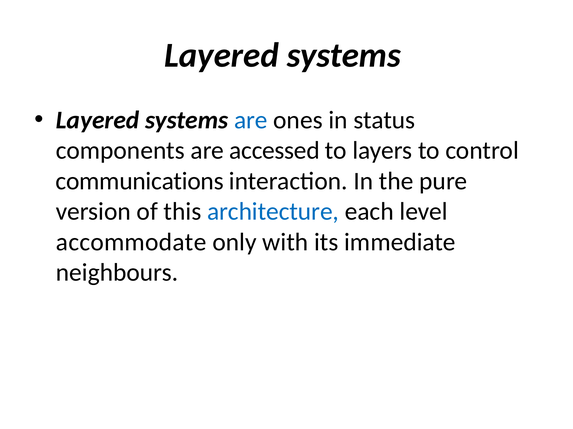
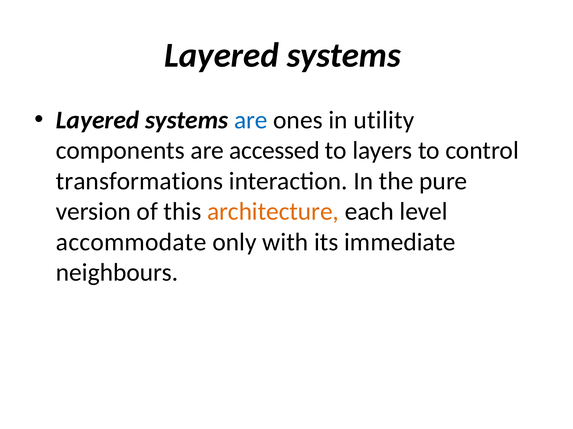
status: status -> utility (384, 120)
communications: communications -> transformations (139, 181)
architecture colour: blue -> orange (273, 212)
